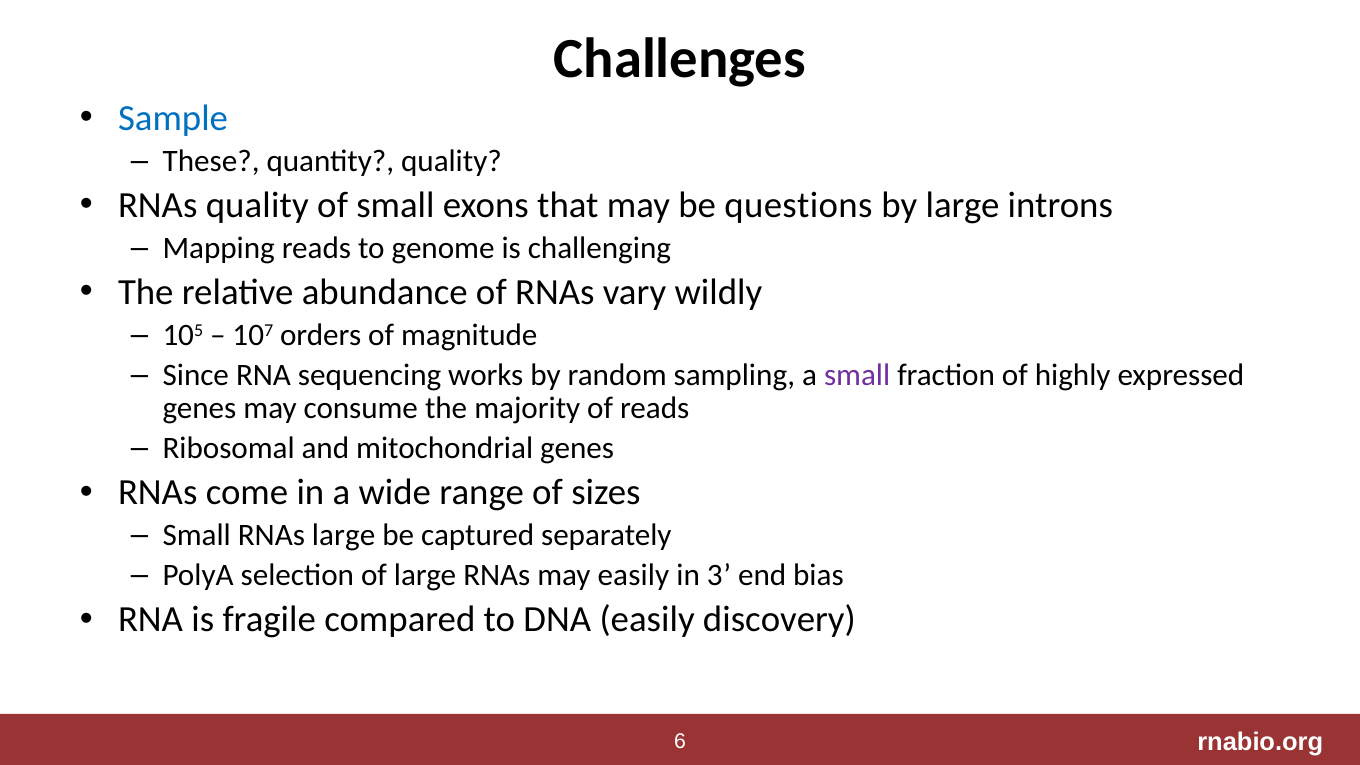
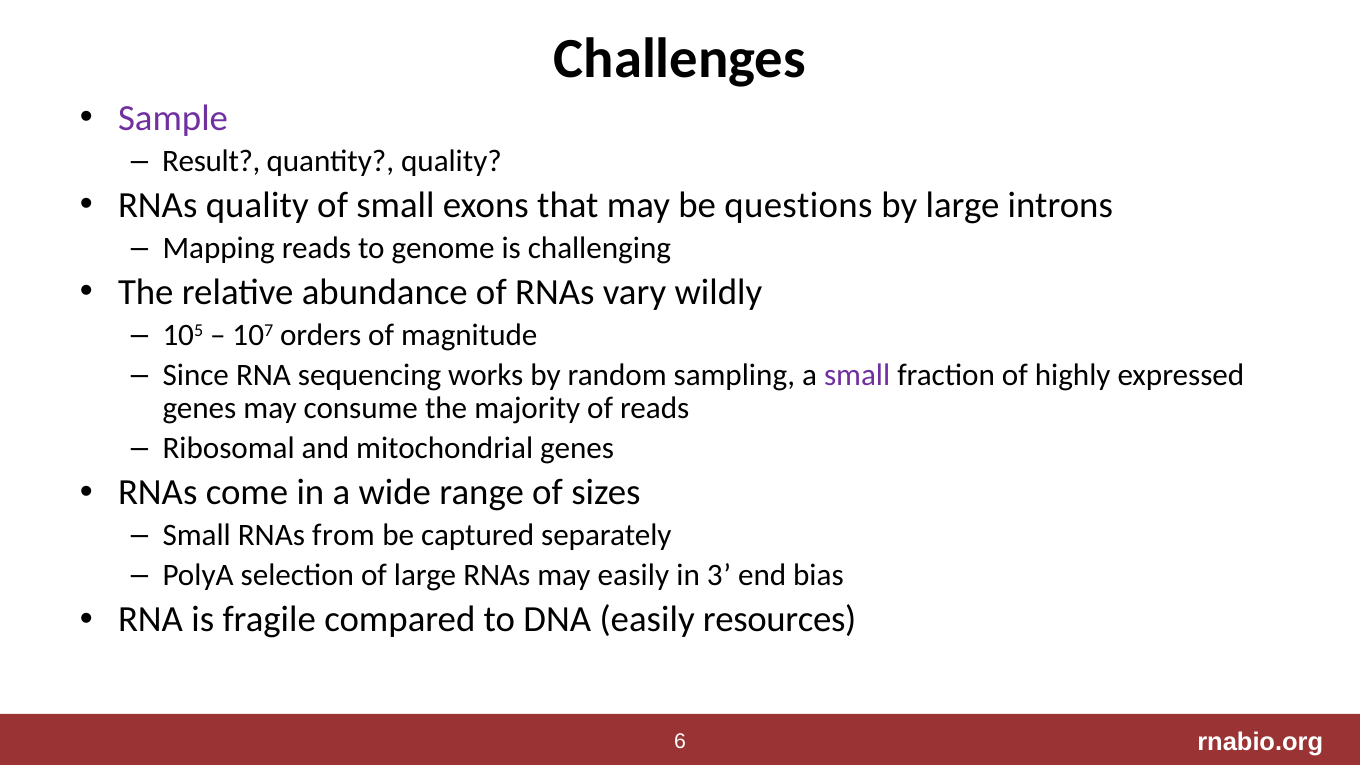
Sample colour: blue -> purple (173, 118)
These: These -> Result (211, 161)
RNAs large: large -> from (343, 536)
discovery: discovery -> resources (780, 619)
